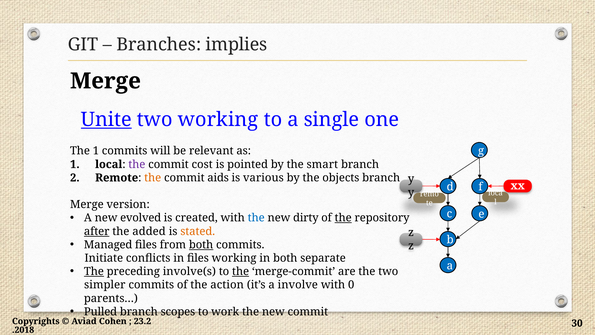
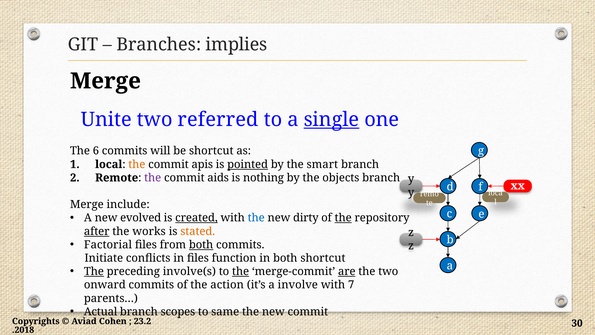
Unite underline: present -> none (106, 119)
two working: working -> referred (218, 119)
single underline: none -> present (331, 119)
The 1: 1 -> 6 (96, 151)
be relevant: relevant -> shortcut (211, 151)
the colour: purple -> orange (137, 164)
cost: cost -> apis (202, 164)
pointed underline: none -> present (248, 164)
the colour: orange -> purple (153, 178)
various: various -> nothing (263, 178)
version: version -> include (128, 204)
created underline: none -> present (196, 218)
added: added -> works (149, 231)
Managed: Managed -> Factorial (108, 245)
files working: working -> function (234, 258)
both separate: separate -> shortcut (323, 258)
are underline: none -> present (347, 271)
simpler: simpler -> onward (105, 285)
0: 0 -> 7 (351, 285)
Pulled: Pulled -> Actual (101, 311)
work: work -> same (225, 311)
